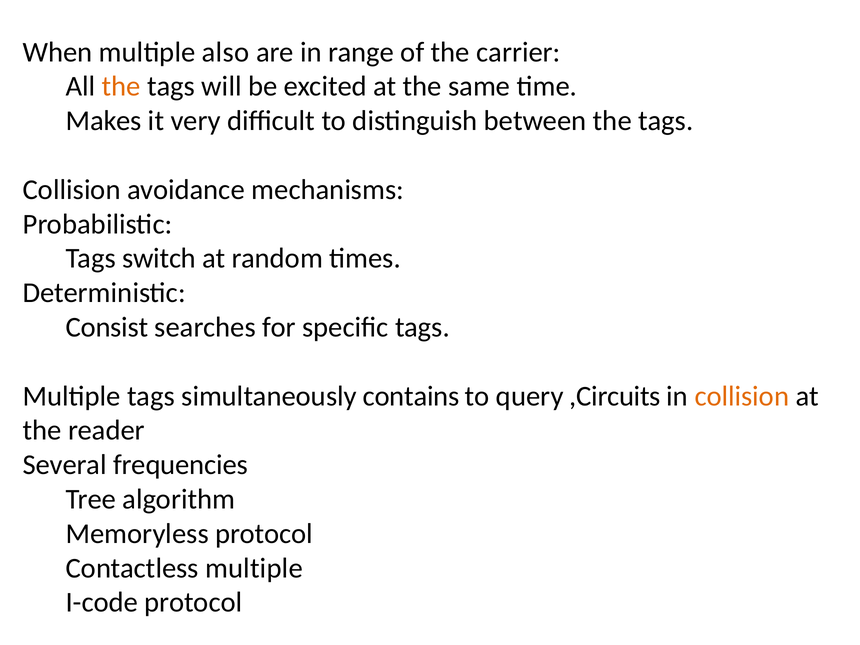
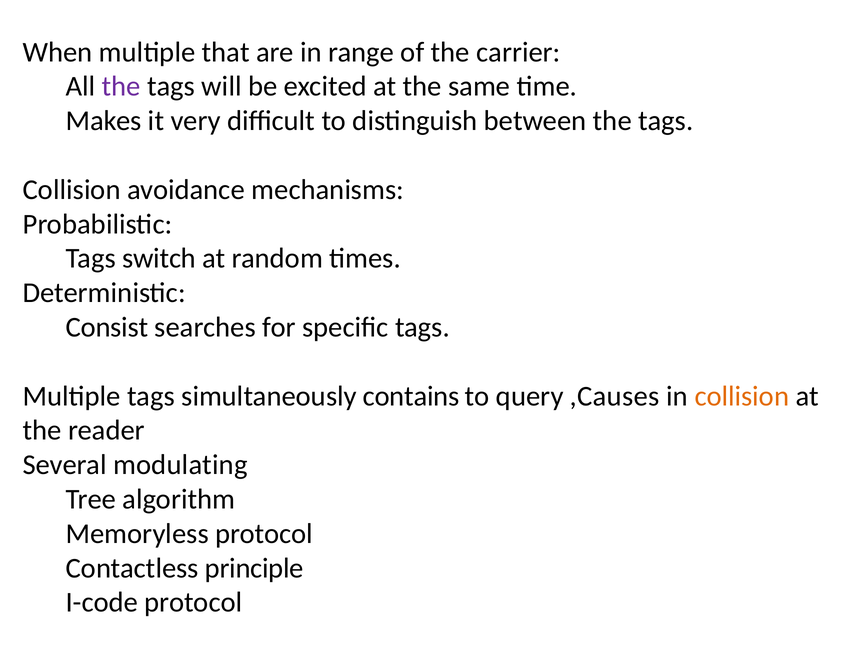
also: also -> that (226, 52)
the colour: orange -> purple (121, 86)
,Circuits: ,Circuits -> ,Causes (615, 396)
frequencies: frequencies -> modulating (180, 465)
Contactless multiple: multiple -> principle (254, 568)
